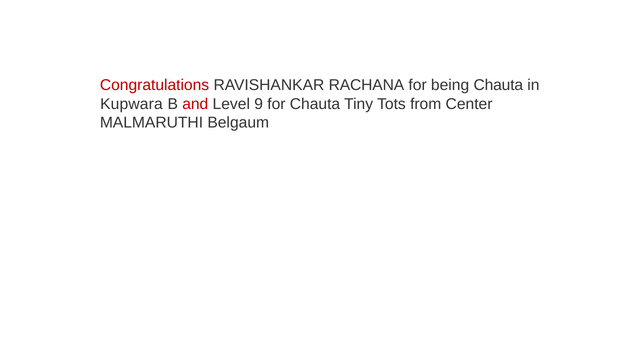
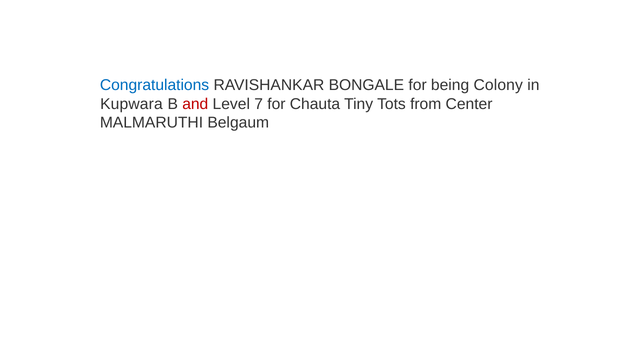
Congratulations colour: red -> blue (155, 85)
RACHANA: RACHANA -> BONGALE (366, 85)
being Chauta: Chauta -> Colony (498, 85)
9: 9 -> 7 (259, 104)
